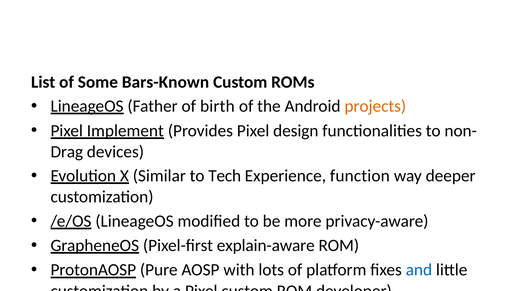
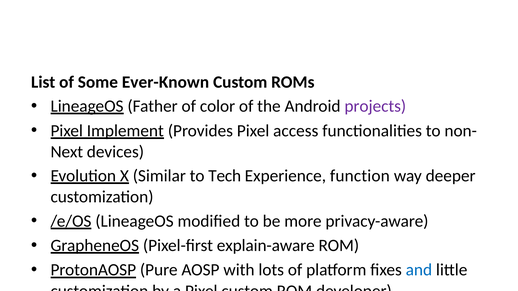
Bars-Known: Bars-Known -> Ever-Known (166, 82)
birth: birth -> color (217, 106)
projects colour: orange -> purple (375, 106)
design: design -> access (296, 131)
Drag: Drag -> Next (67, 152)
